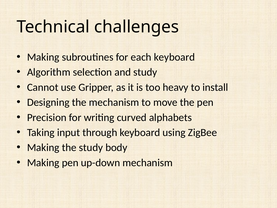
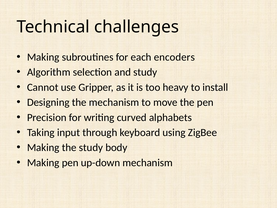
each keyboard: keyboard -> encoders (174, 57)
